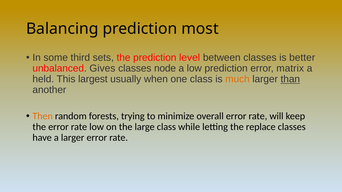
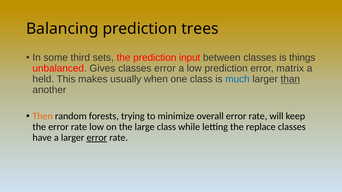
most: most -> trees (200, 29)
level: level -> input (190, 58)
better: better -> things (302, 58)
classes node: node -> error (165, 69)
largest: largest -> makes (93, 79)
much colour: orange -> blue (237, 79)
error underline: none -> present (97, 138)
